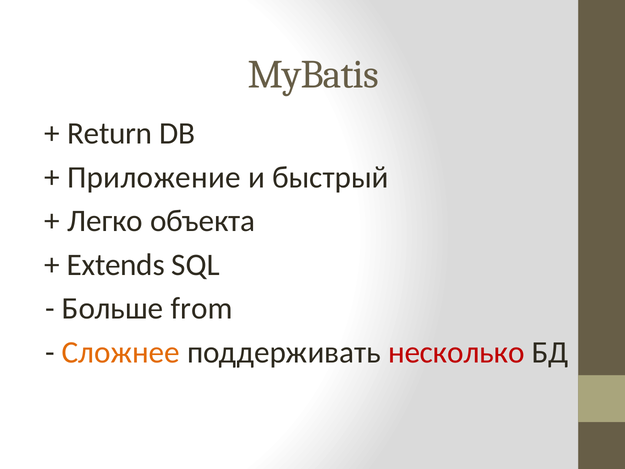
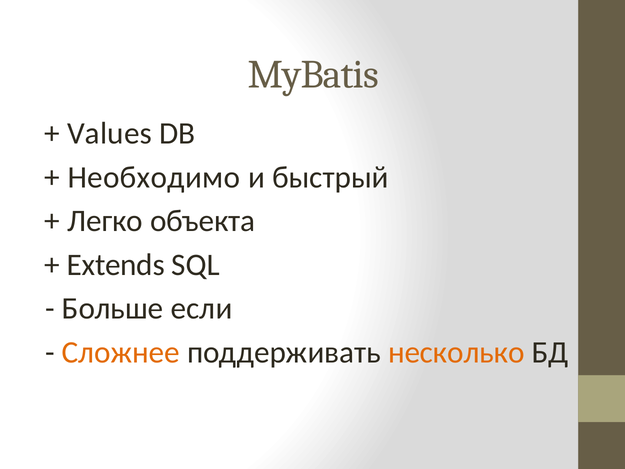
Return: Return -> Values (110, 133)
Приложение: Приложение -> Необходимо (154, 177)
from: from -> если (201, 308)
несколько colour: red -> orange (456, 352)
